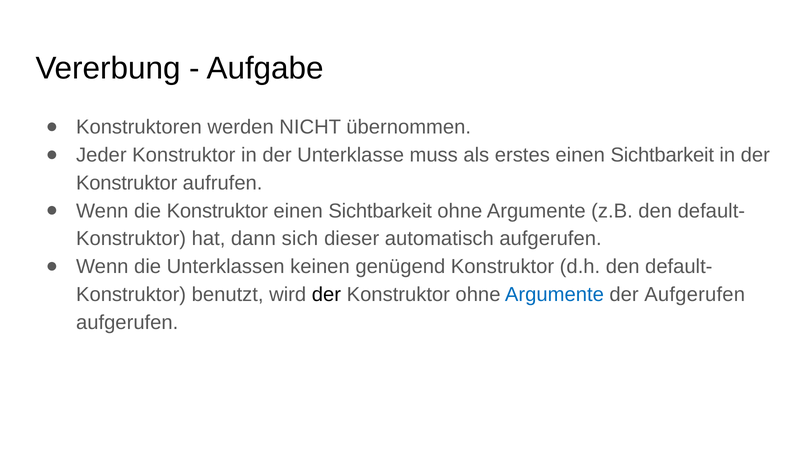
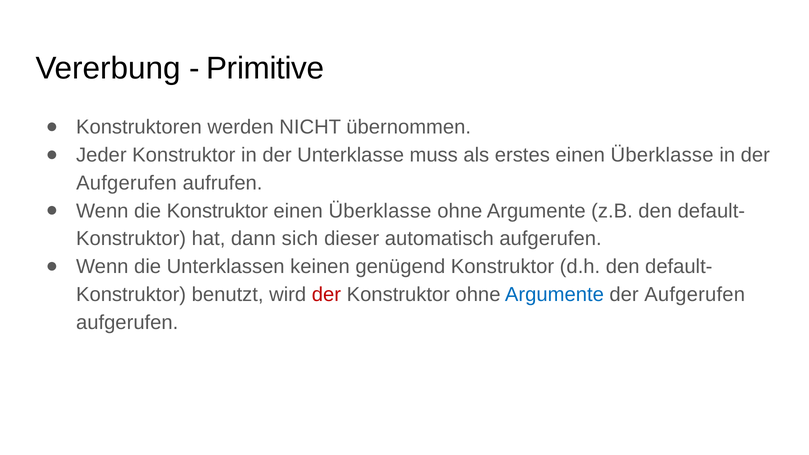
Aufgabe: Aufgabe -> Primitive (265, 69)
erstes einen Sichtbarkeit: Sichtbarkeit -> Überklasse (662, 155)
Konstruktor: Konstruktor -> Aufgerufen (127, 183)
Sichtbarkeit: Sichtbarkeit -> Überklasse (380, 211)
der colour: black -> red (326, 295)
